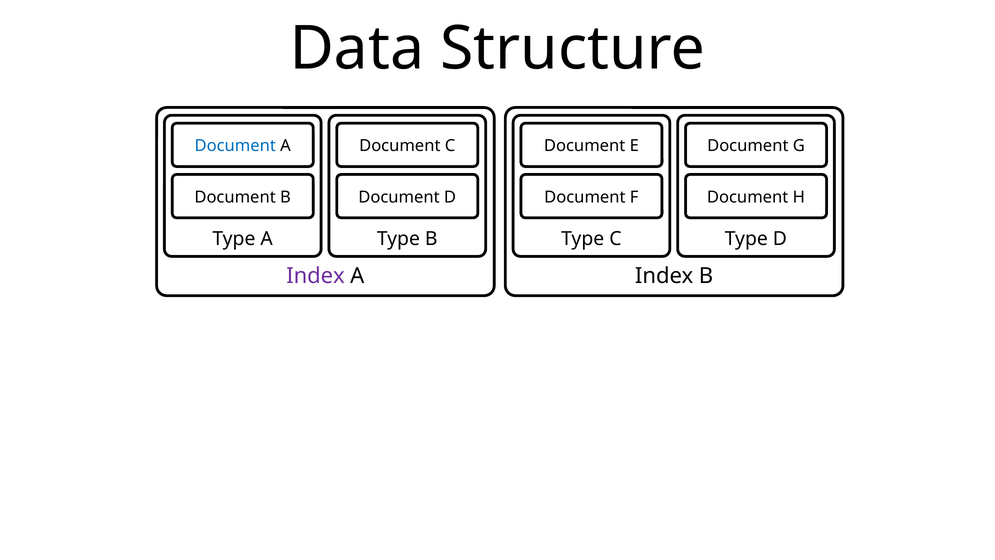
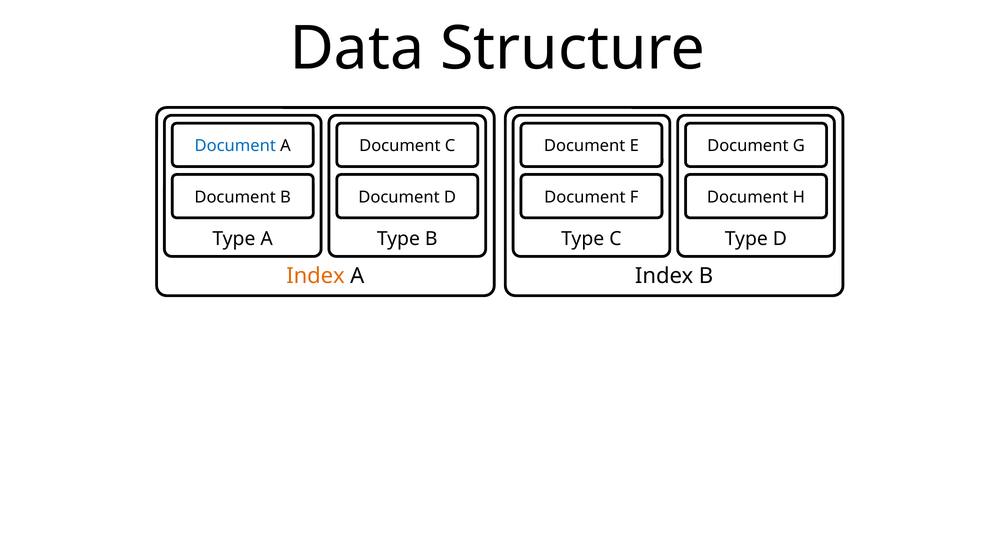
Index colour: purple -> orange (316, 276)
